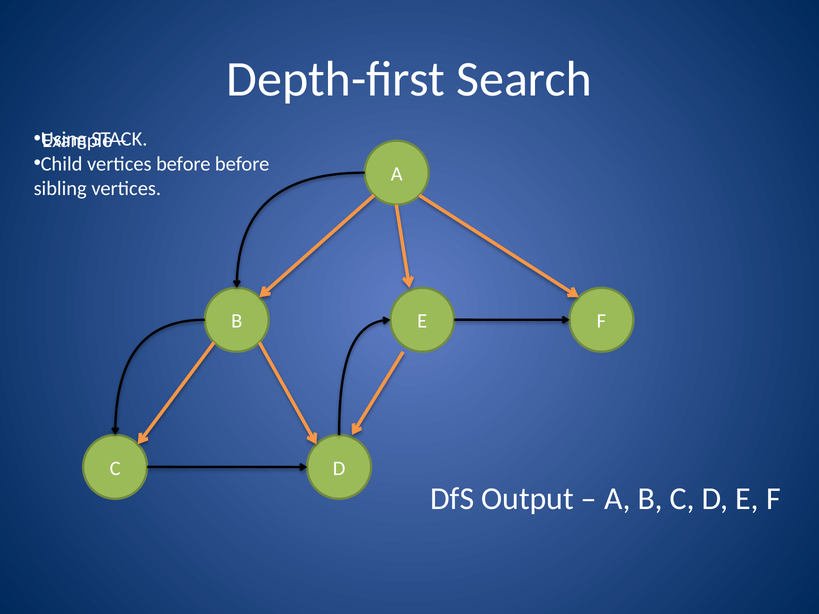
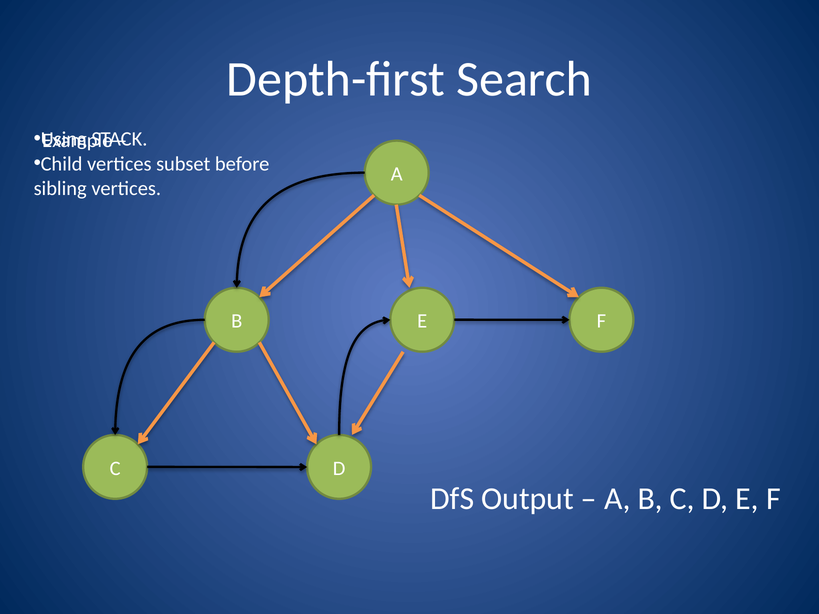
vertices before: before -> subset (183, 164)
